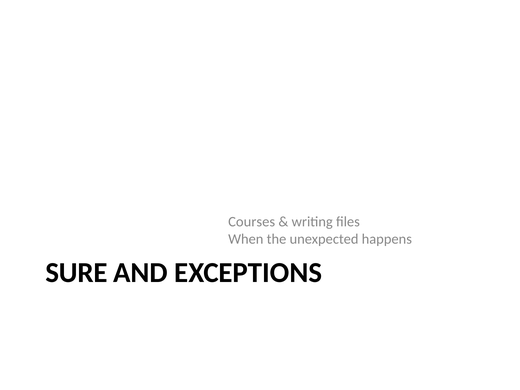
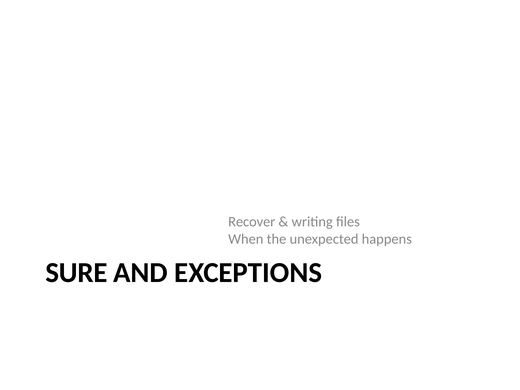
Courses: Courses -> Recover (252, 222)
